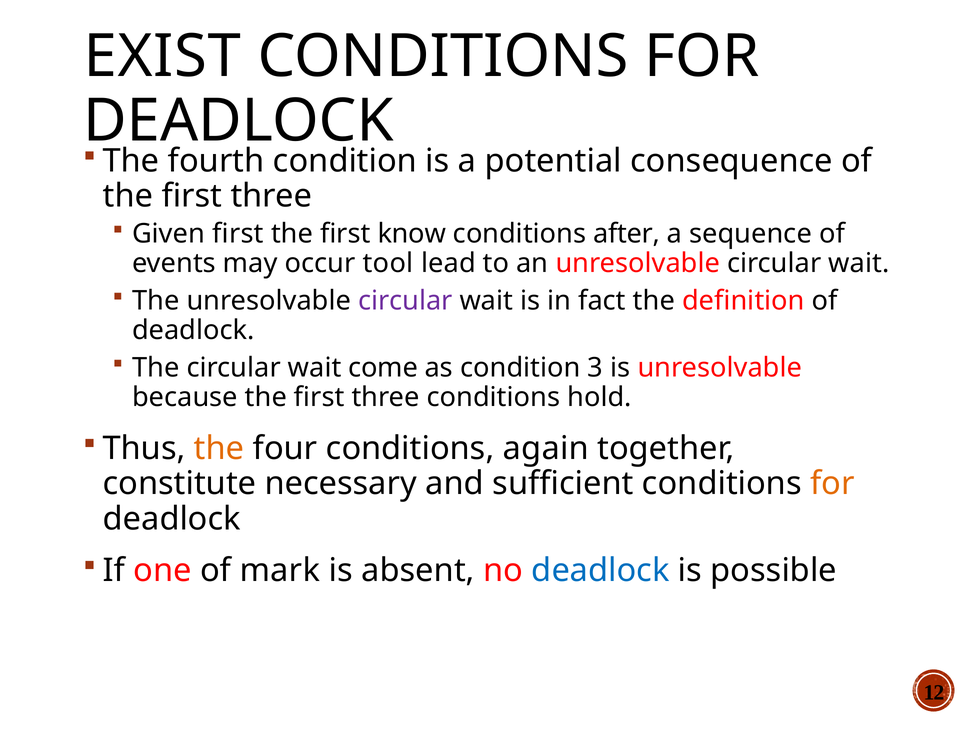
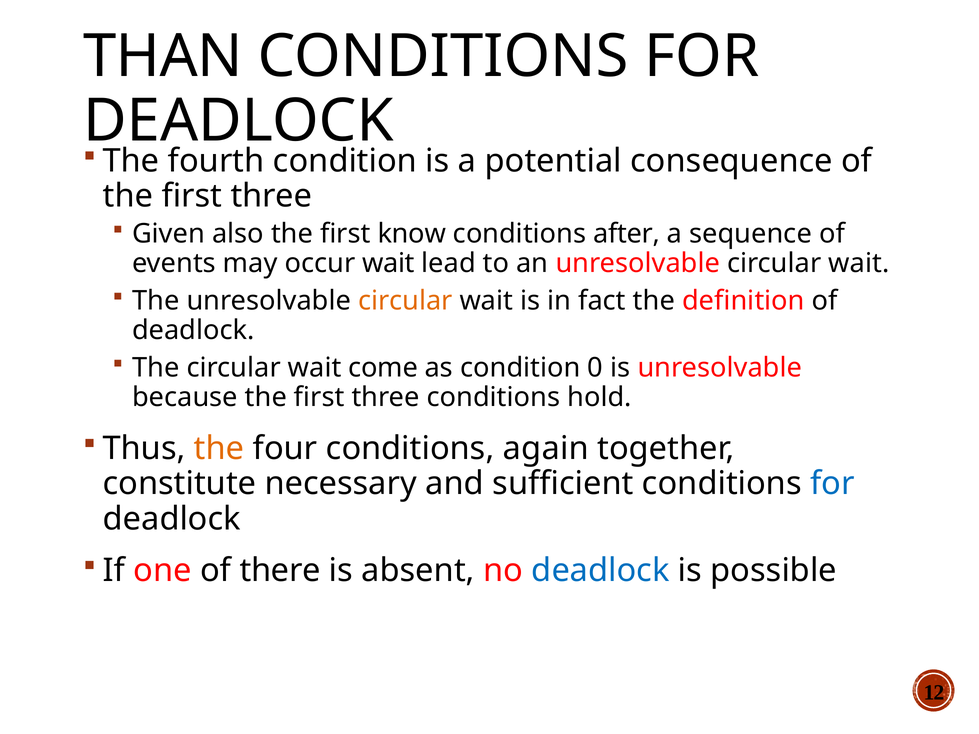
EXIST: EXIST -> THAN (163, 56)
Given first: first -> also (238, 234)
occur tool: tool -> wait (388, 263)
circular colour: purple -> orange (405, 301)
3: 3 -> 0 (595, 368)
for colour: orange -> blue (832, 484)
mark: mark -> there (280, 570)
